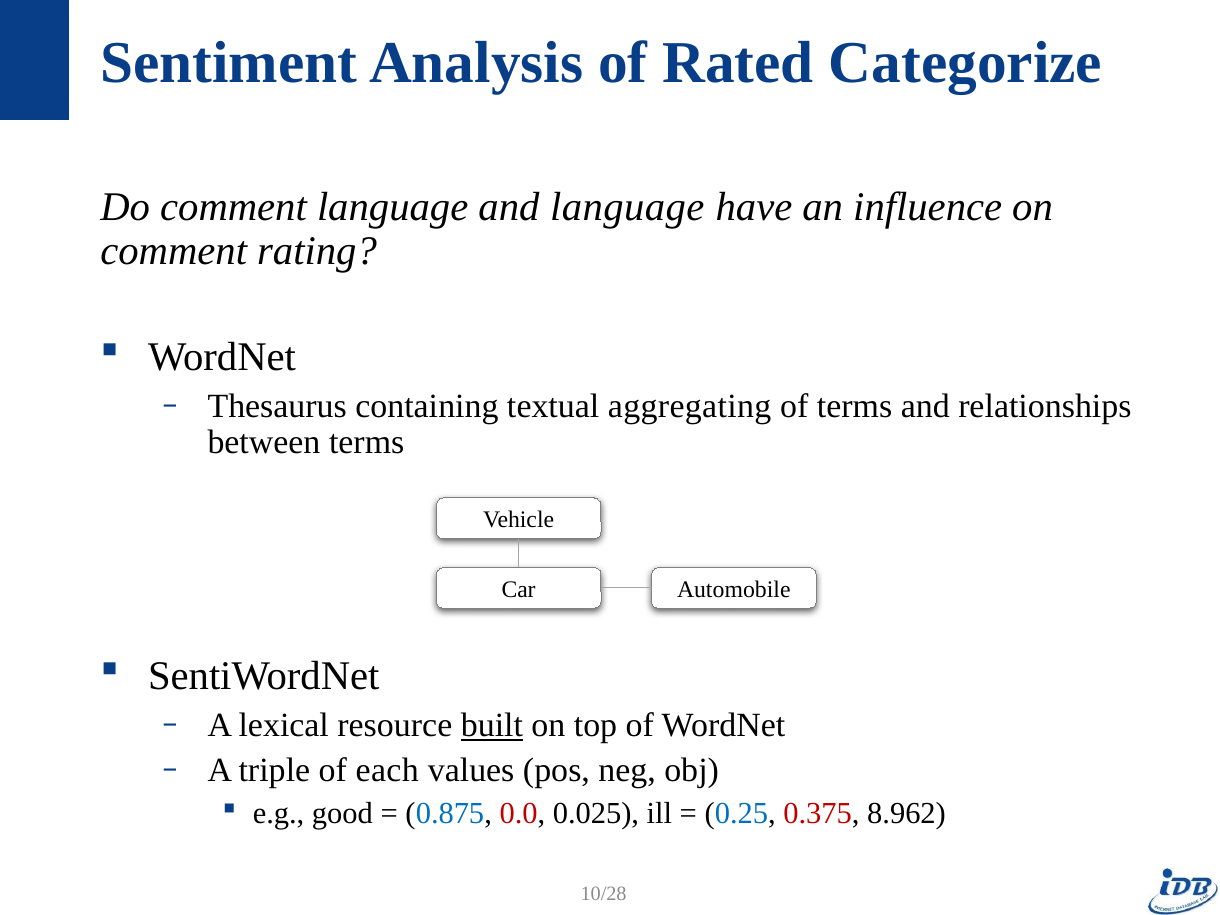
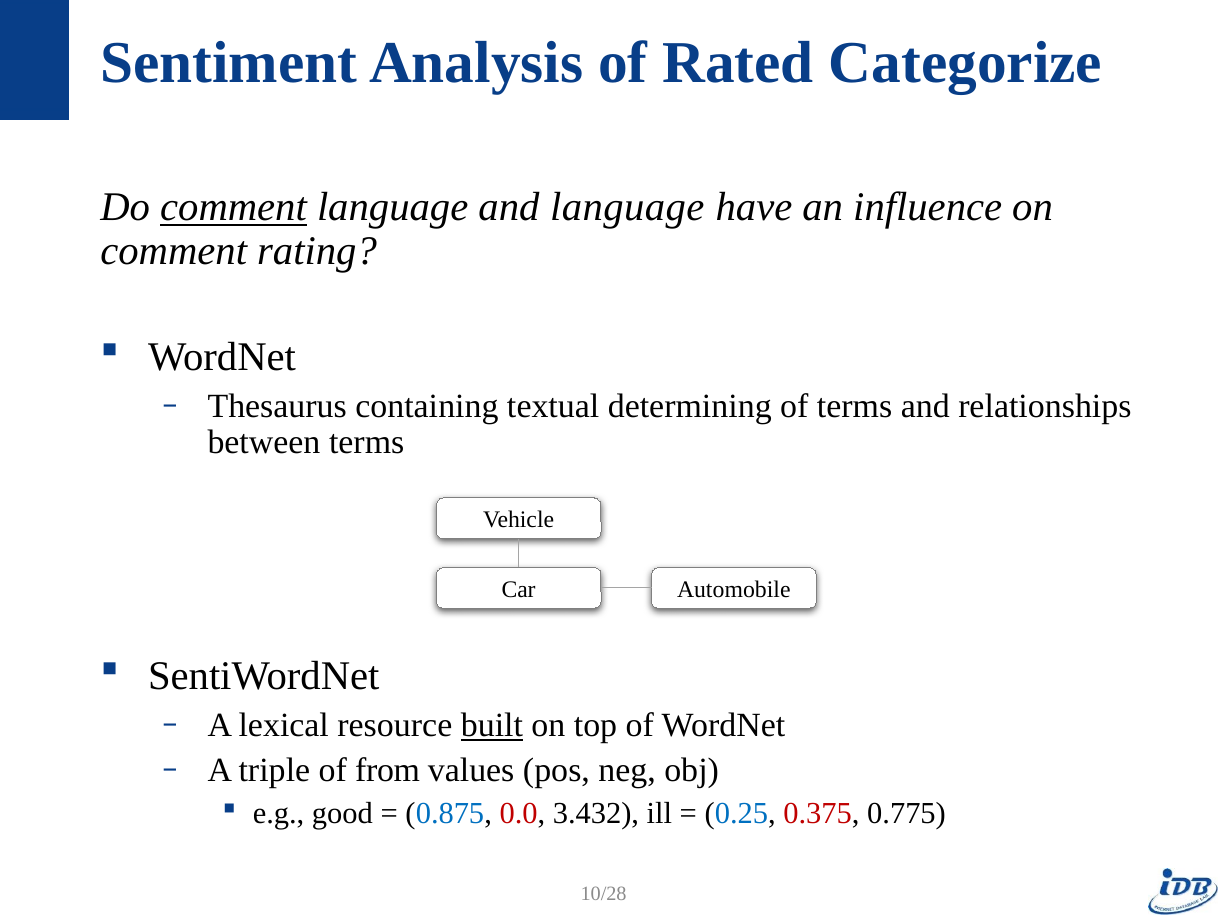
comment underline: none -> present (234, 207)
aggregating: aggregating -> determining (690, 406)
each: each -> from (388, 770)
0.025: 0.025 -> 3.432 (596, 814)
8.962: 8.962 -> 0.775 (907, 814)
